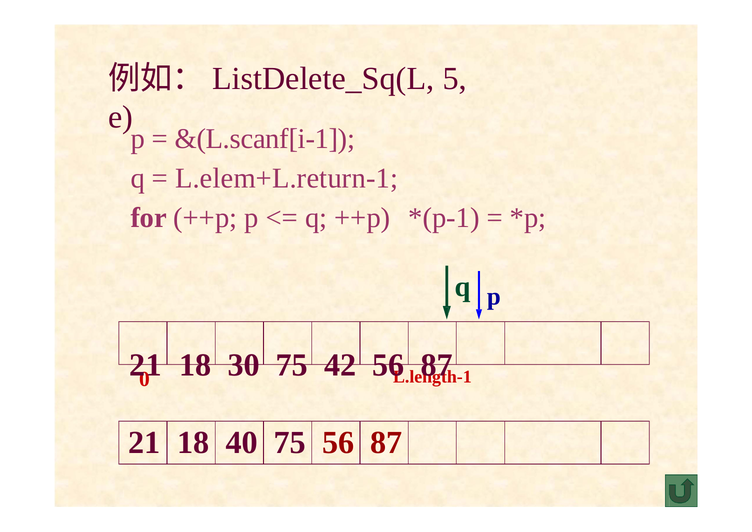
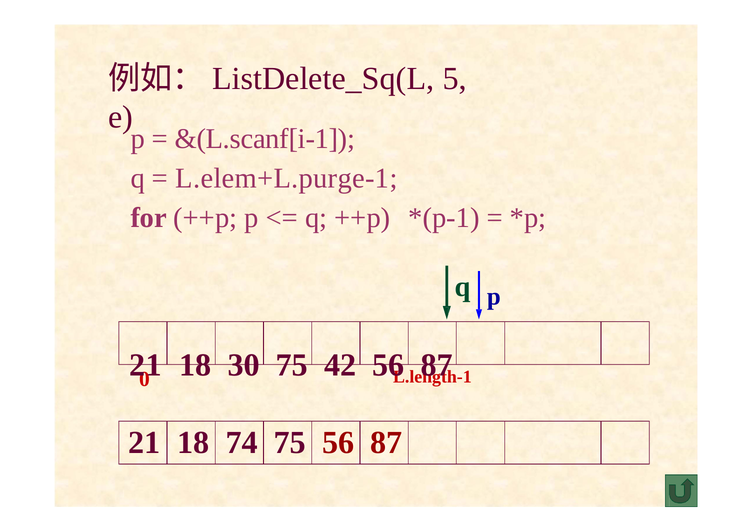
L.elem+L.return-1: L.elem+L.return-1 -> L.elem+L.purge-1 (286, 178)
40: 40 -> 74 (242, 443)
